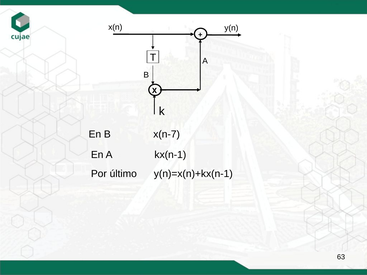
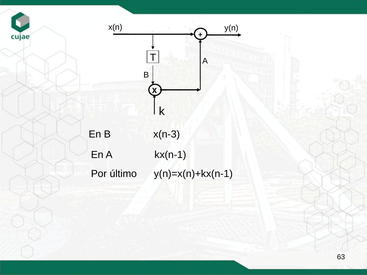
x(n-7: x(n-7 -> x(n-3 (167, 134)
